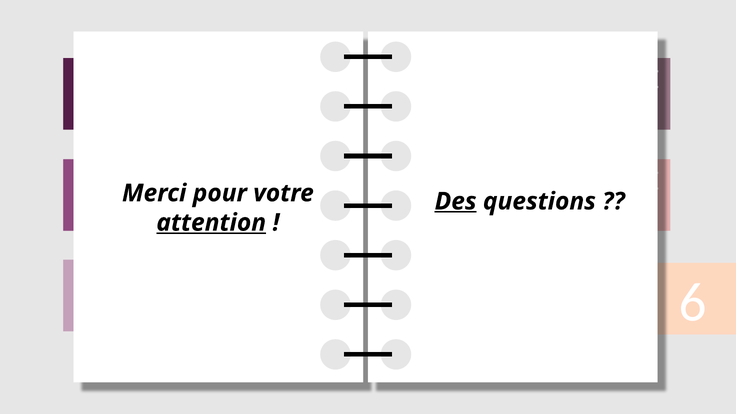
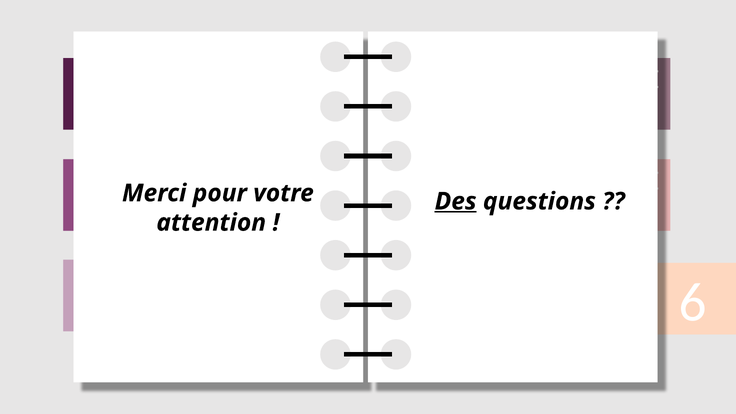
attention underline: present -> none (211, 223)
